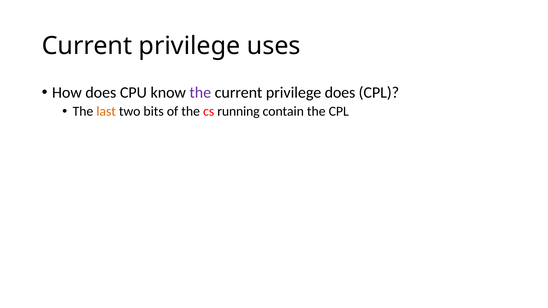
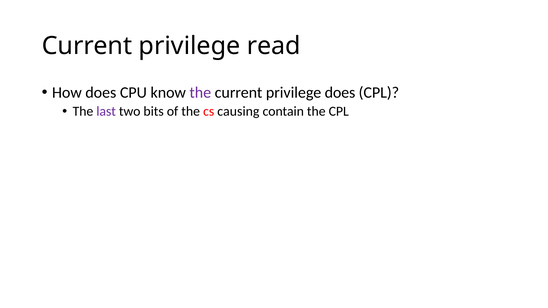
uses: uses -> read (274, 46)
last colour: orange -> purple (106, 112)
running: running -> causing (238, 112)
